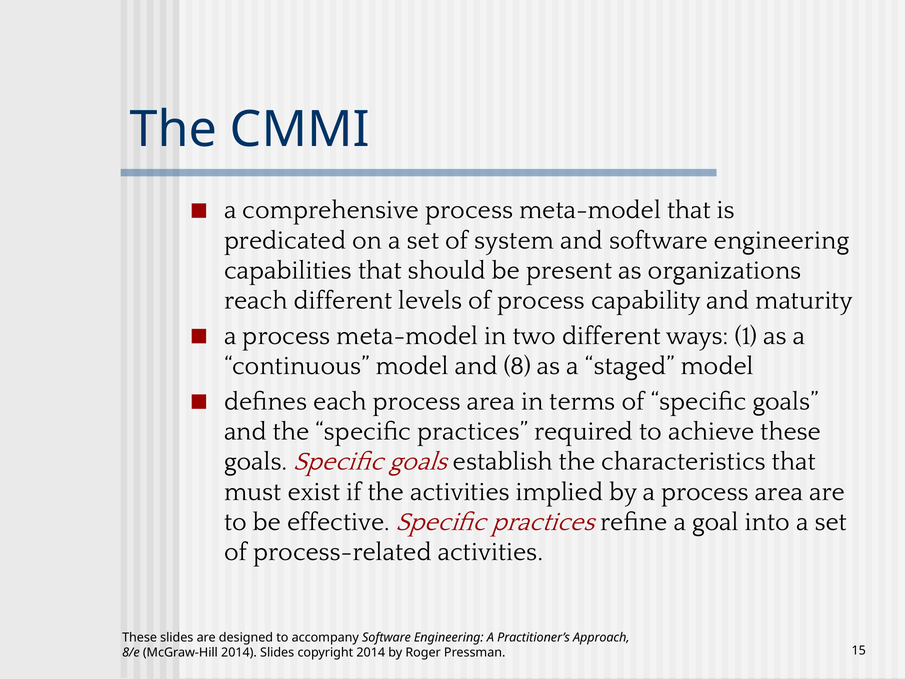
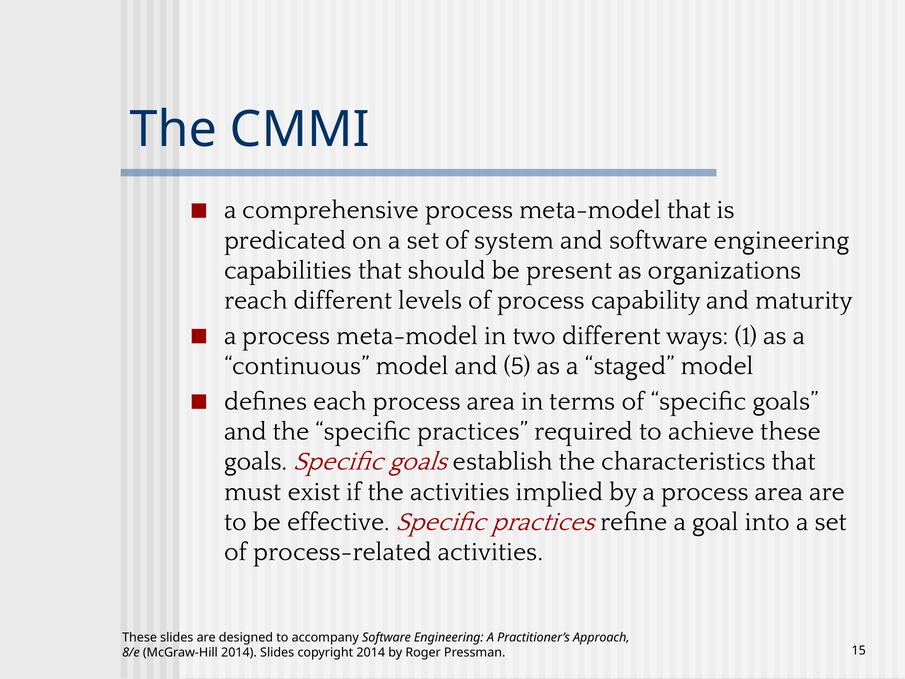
8: 8 -> 5 (517, 366)
